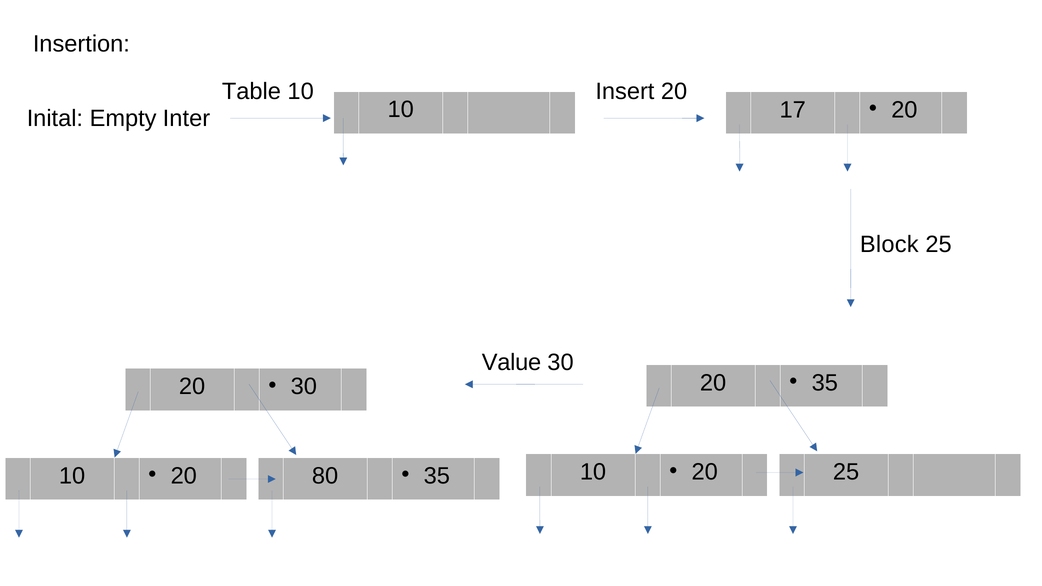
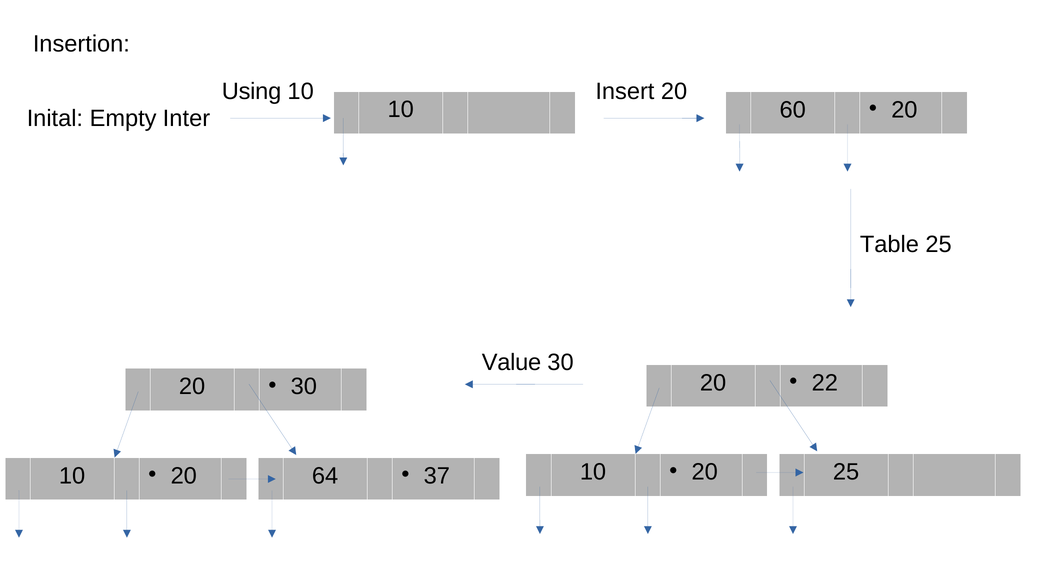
Table: Table -> Using (252, 91)
17: 17 -> 60 (793, 110)
Block: Block -> Table (889, 245)
35: 35 -> 22 (825, 383)
80: 80 -> 64 (325, 476)
35: 35 -> 37 (437, 476)
